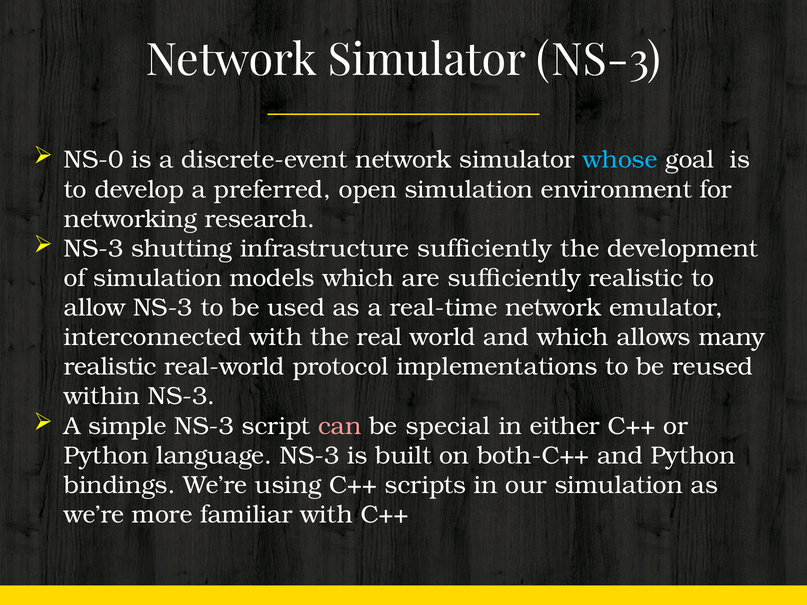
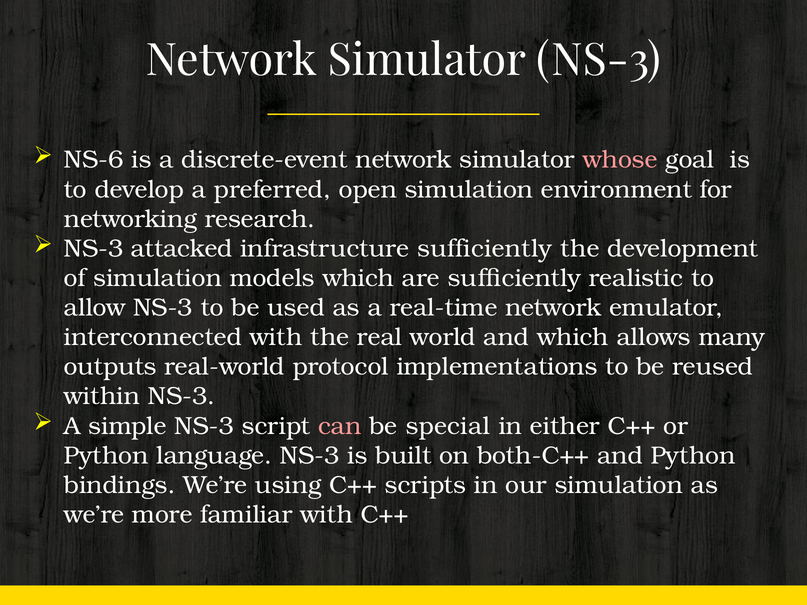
NS-0: NS-0 -> NS-6 (94, 160)
whose colour: light blue -> pink (620, 160)
shutting: shutting -> attacked (182, 249)
realistic: realistic -> outputs (110, 367)
